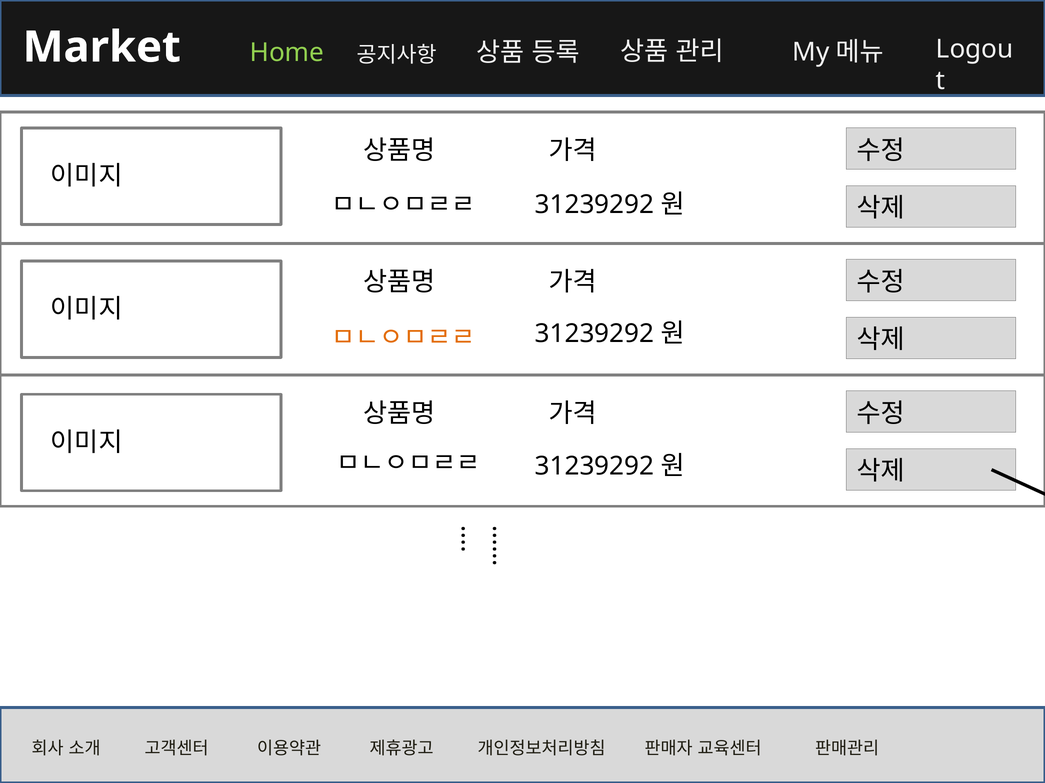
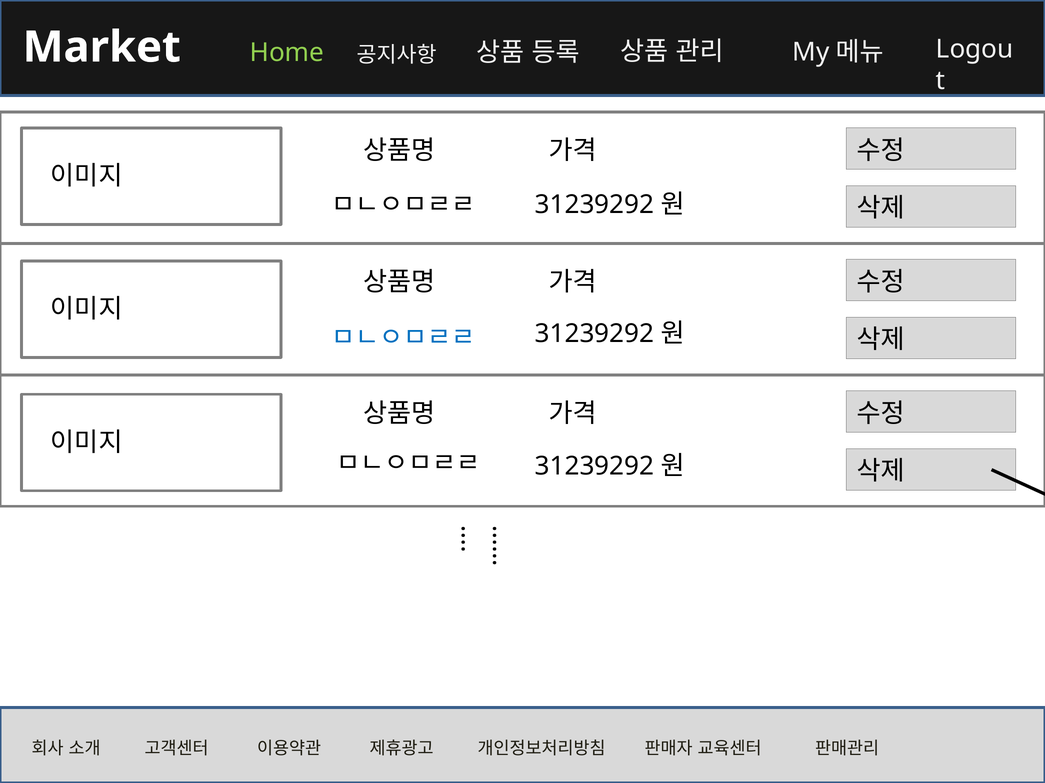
ㅁㄴㅇㅁㄹㄹ colour: orange -> blue (403, 338)
